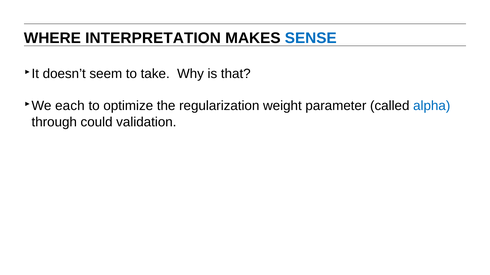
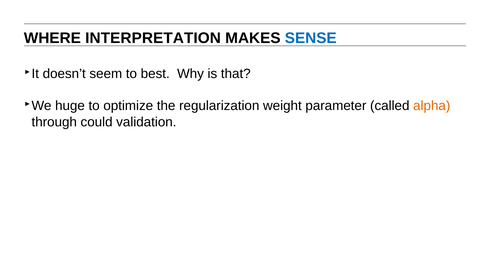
take: take -> best (155, 74)
each: each -> huge (70, 106)
alpha colour: blue -> orange (432, 106)
